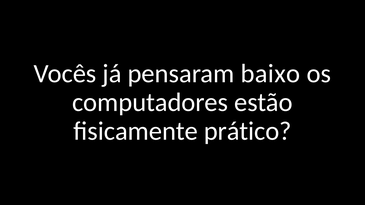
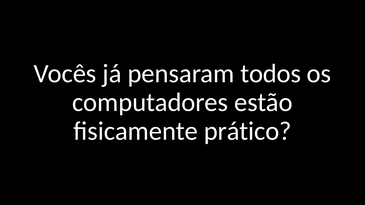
baixo: baixo -> todos (271, 74)
